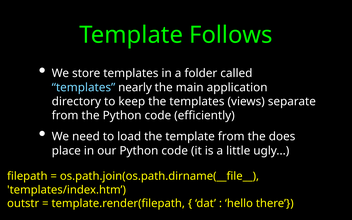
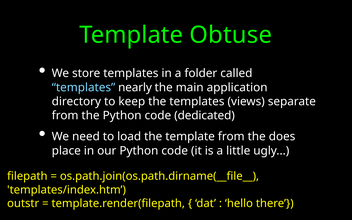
Follows: Follows -> Obtuse (231, 35)
efficiently: efficiently -> dedicated (205, 116)
